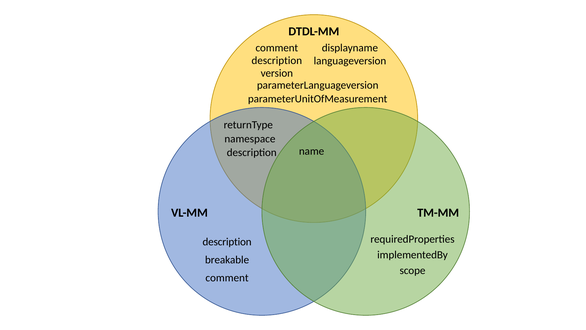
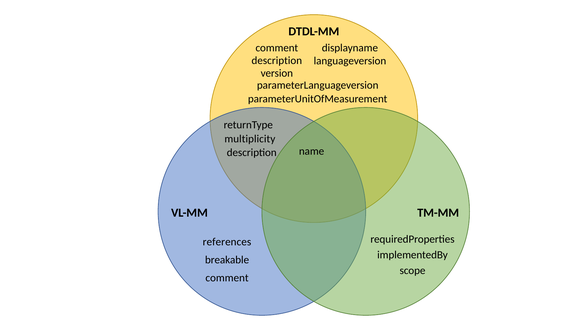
namespace: namespace -> multiplicity (250, 139)
description: description -> references (227, 242)
